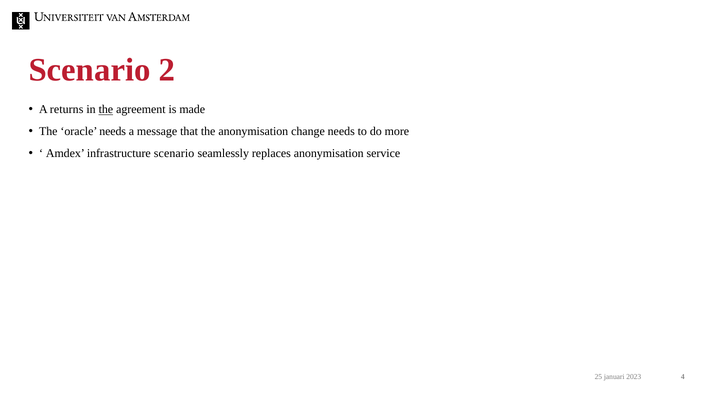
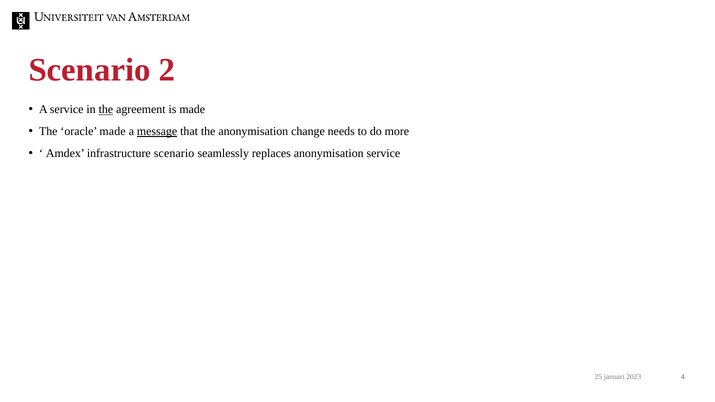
A returns: returns -> service (67, 110)
oracle needs: needs -> made (113, 131)
message underline: none -> present (157, 131)
